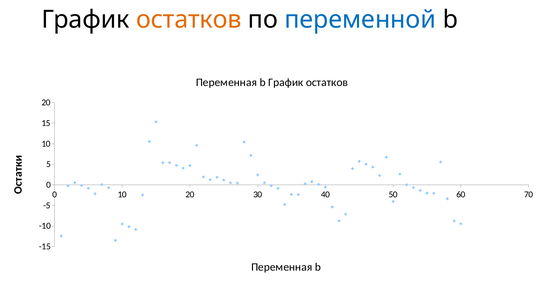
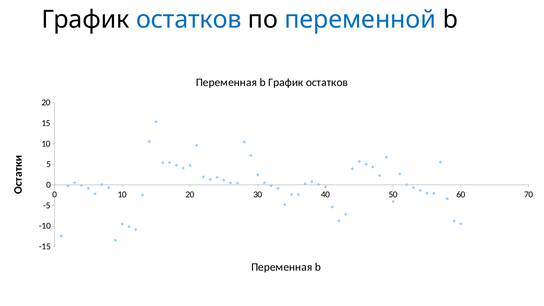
остатков colour: orange -> blue (189, 19)
